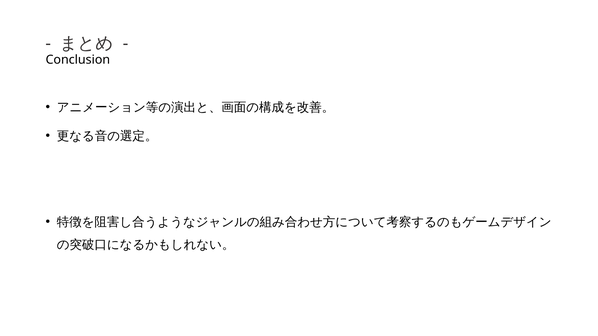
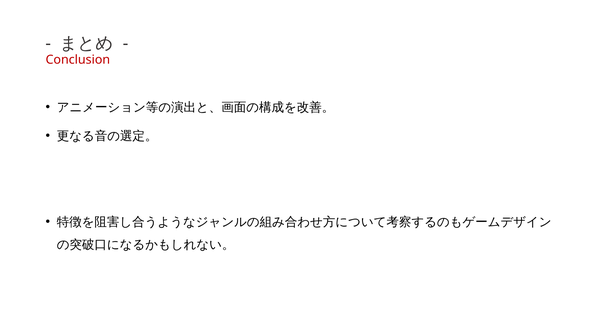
Conclusion colour: black -> red (78, 60)
